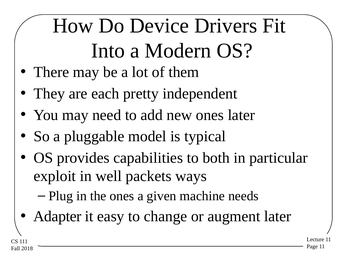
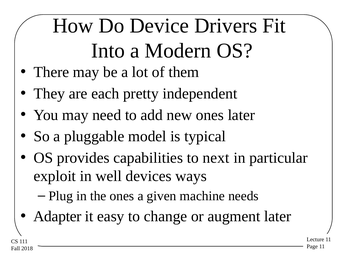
both: both -> next (216, 158)
packets: packets -> devices (149, 176)
